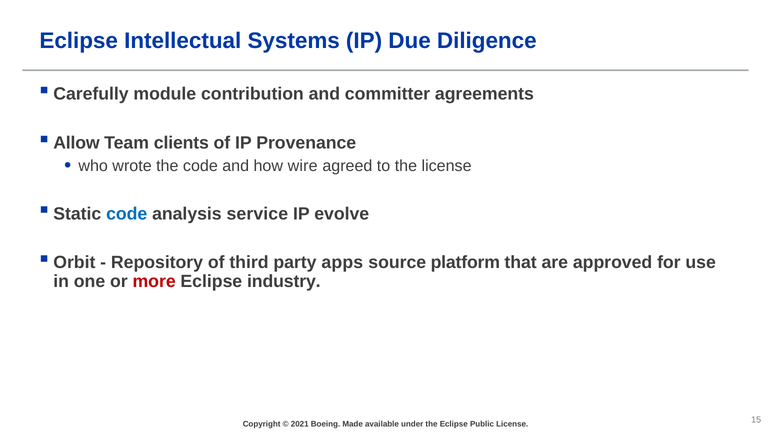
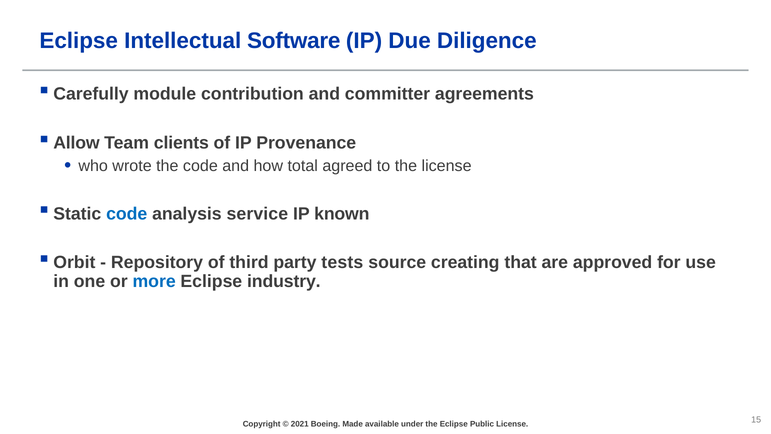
Systems: Systems -> Software (294, 41)
wire: wire -> total (303, 166)
evolve: evolve -> known (342, 214)
apps: apps -> tests (342, 262)
platform: platform -> creating (465, 262)
more colour: red -> blue (154, 281)
